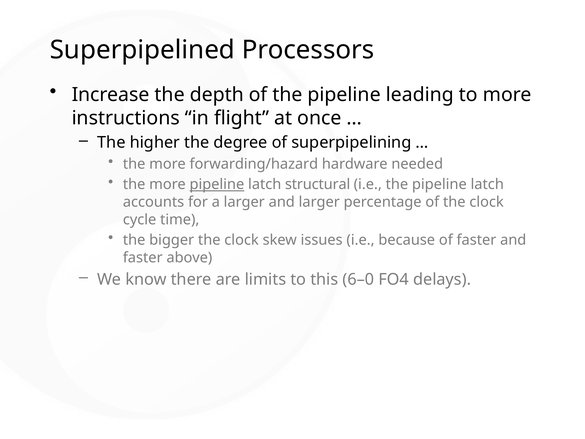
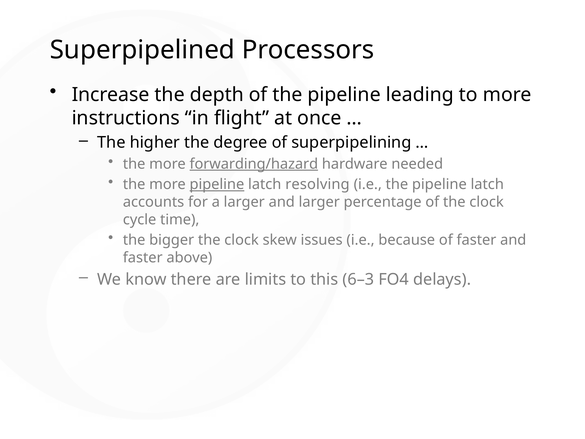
forwarding/hazard underline: none -> present (254, 164)
structural: structural -> resolving (317, 184)
6–0: 6–0 -> 6–3 (358, 279)
